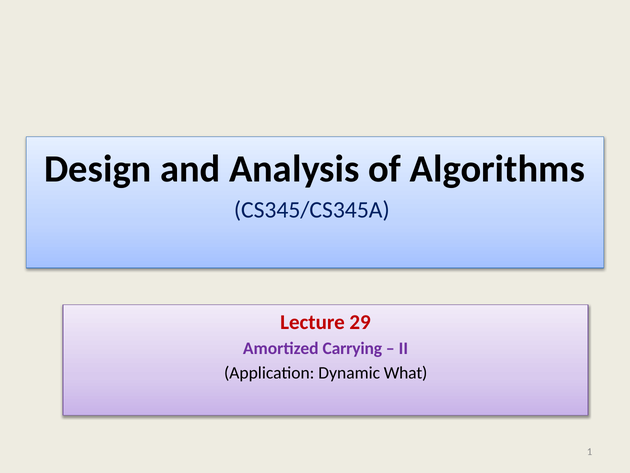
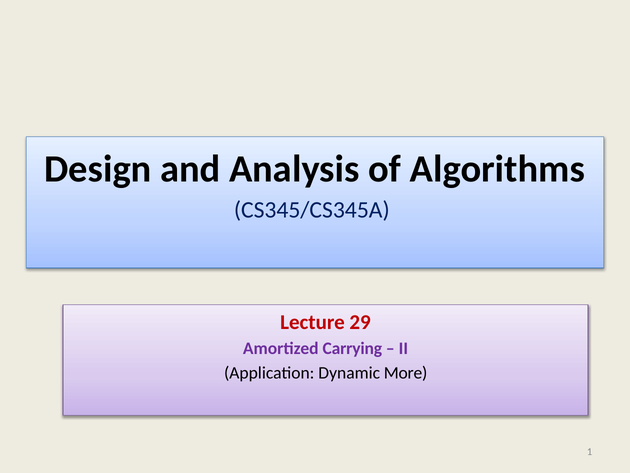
What: What -> More (406, 373)
